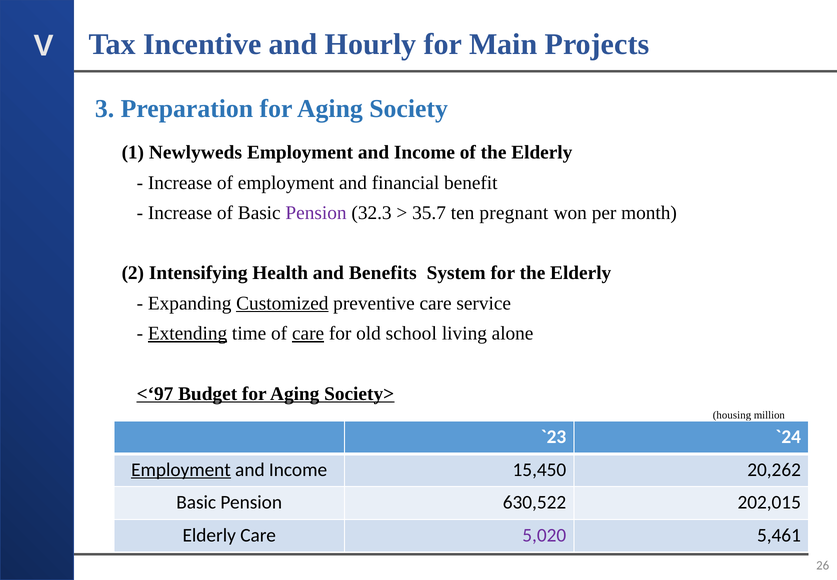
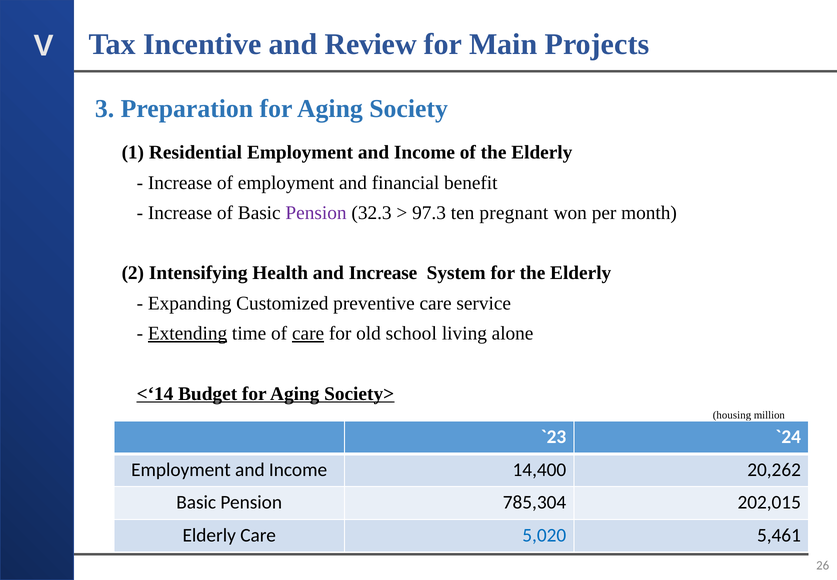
Hourly: Hourly -> Review (371, 44)
Newlyweds: Newlyweds -> Residential (195, 152)
35.7: 35.7 -> 97.3 (429, 213)
and Benefits: Benefits -> Increase (383, 273)
Customized underline: present -> none (282, 303)
<‘97: <‘97 -> <‘14 (155, 393)
Employment underline: present -> none (181, 469)
15,450: 15,450 -> 14,400 (539, 469)
630,522: 630,522 -> 785,304 (535, 502)
5,020 colour: purple -> blue (544, 535)
